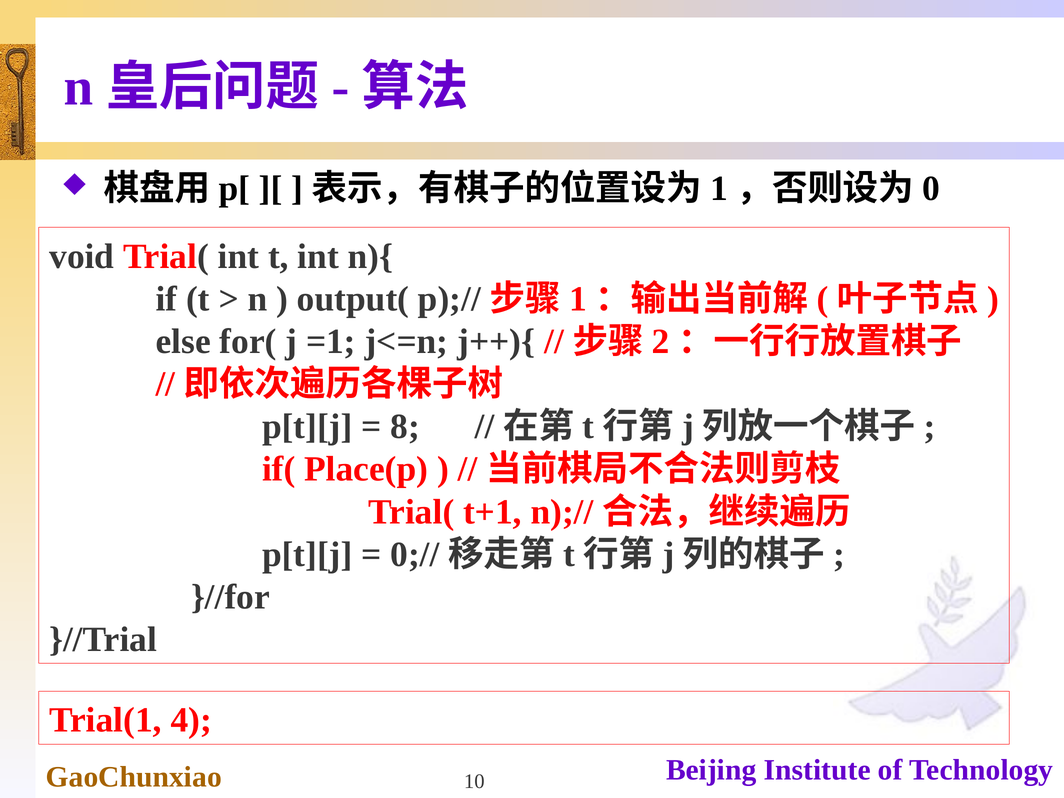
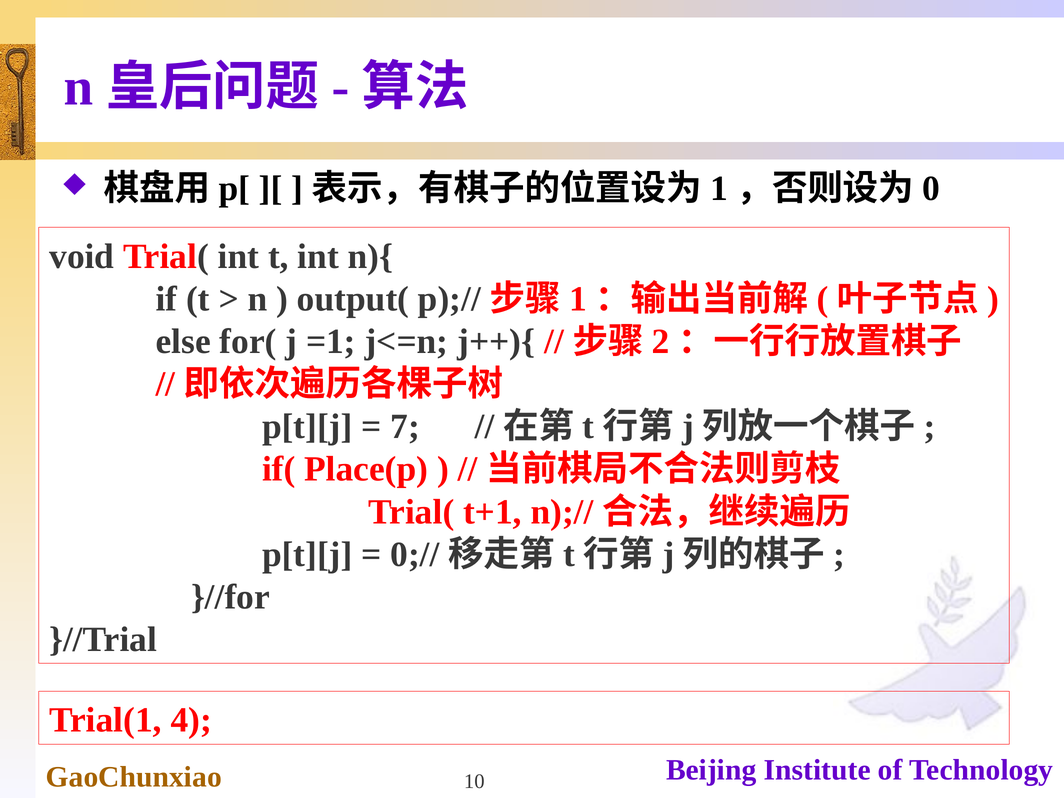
8: 8 -> 7 (405, 427)
